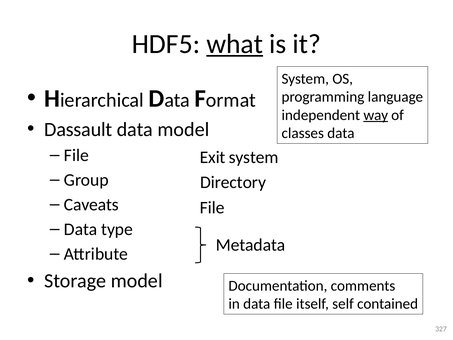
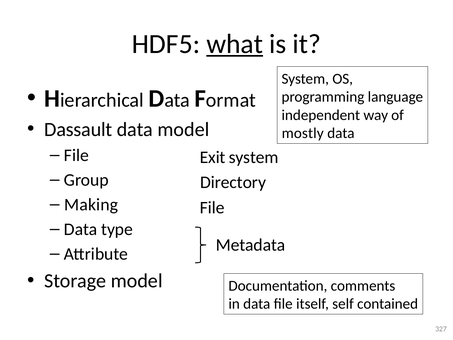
way underline: present -> none (376, 115)
classes: classes -> mostly (303, 133)
Caveats: Caveats -> Making (91, 204)
